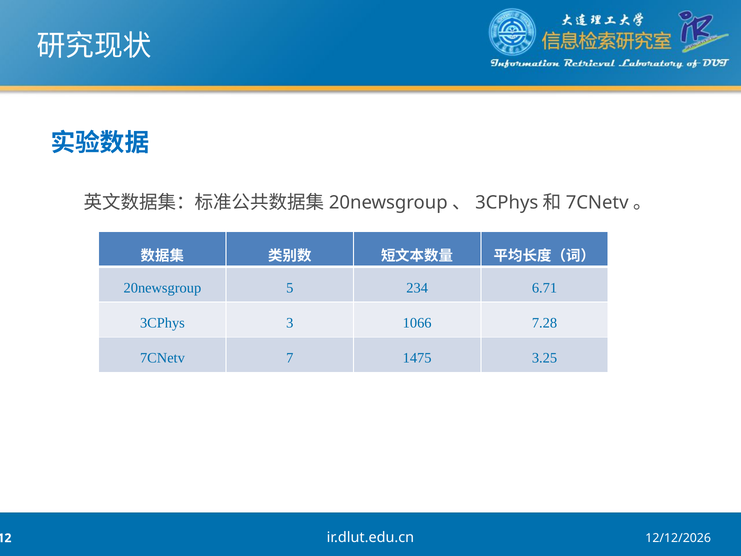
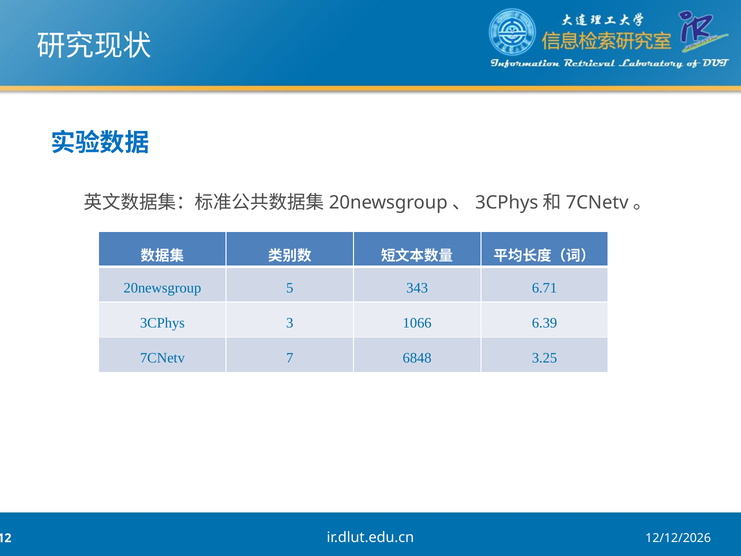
234: 234 -> 343 (417, 288)
7.28: 7.28 -> 6.39 (545, 323)
1475: 1475 -> 6848 (417, 358)
